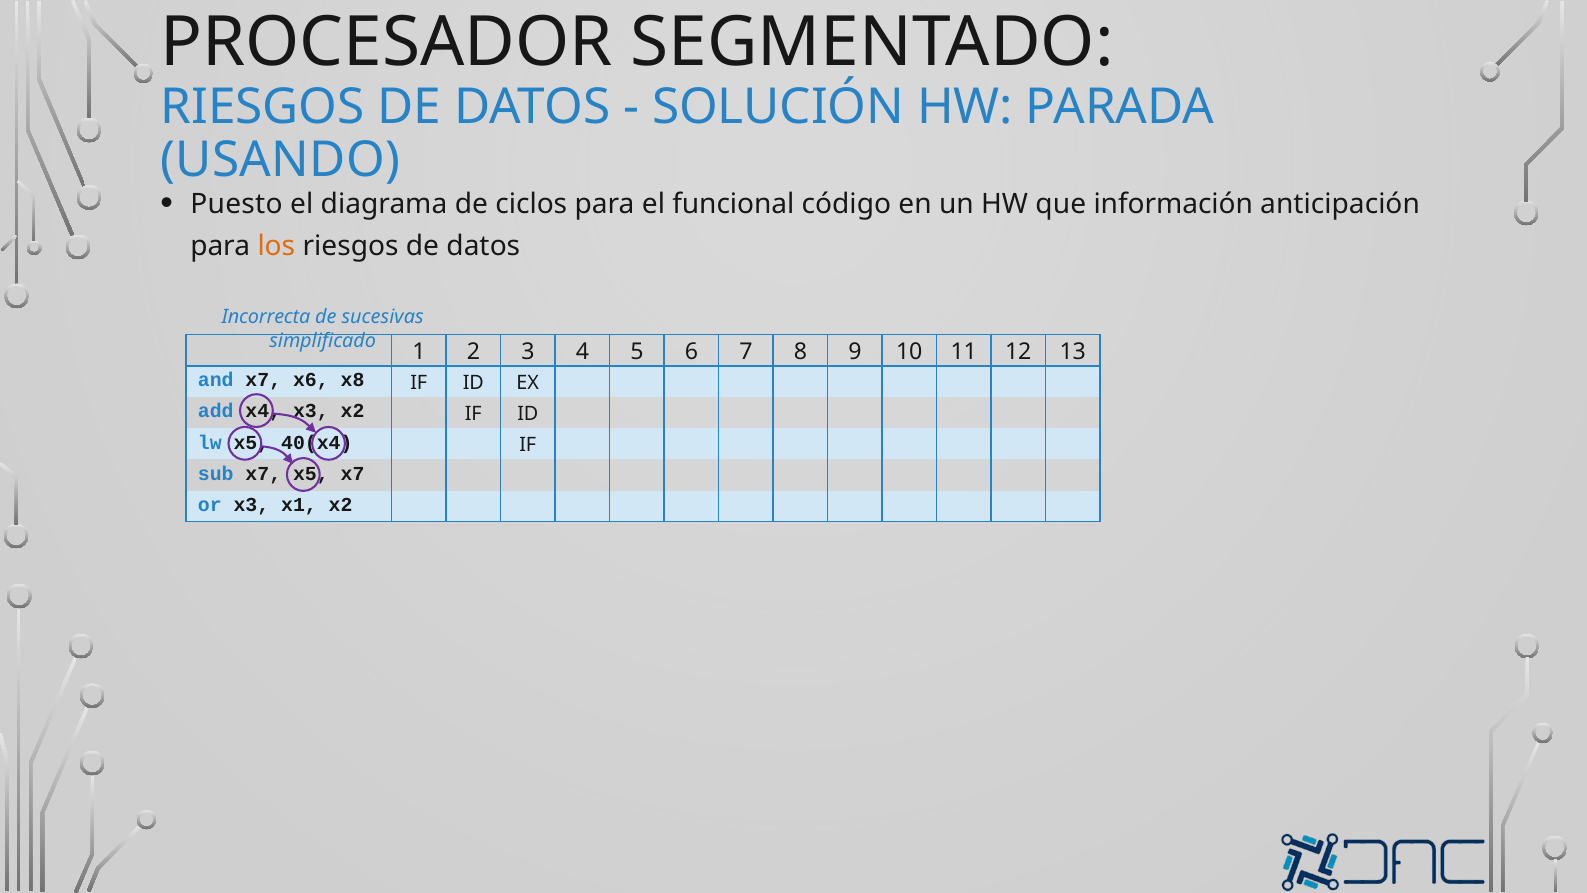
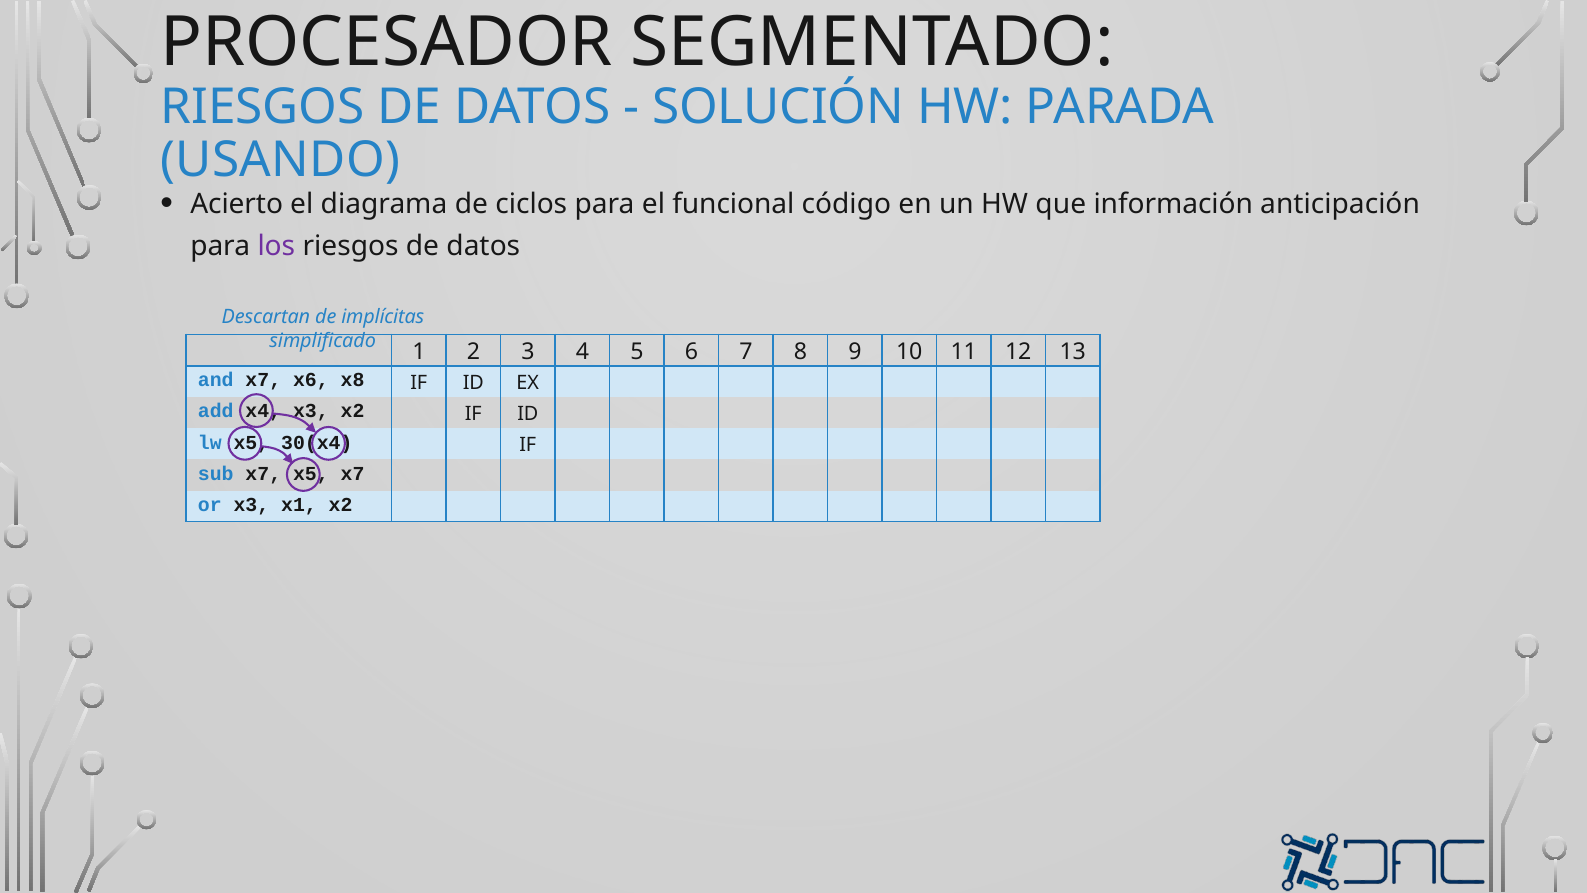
Puesto: Puesto -> Acierto (237, 204)
los colour: orange -> purple (276, 246)
Incorrecta: Incorrecta -> Descartan (266, 317)
sucesivas: sucesivas -> implícitas (383, 317)
40(x4: 40(x4 -> 30(x4 (317, 442)
